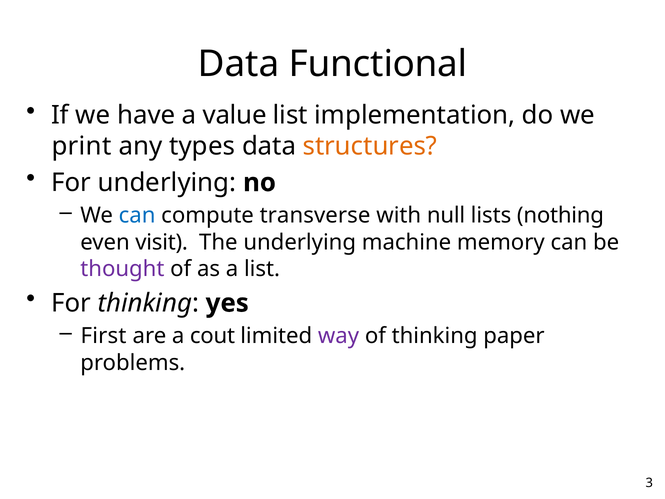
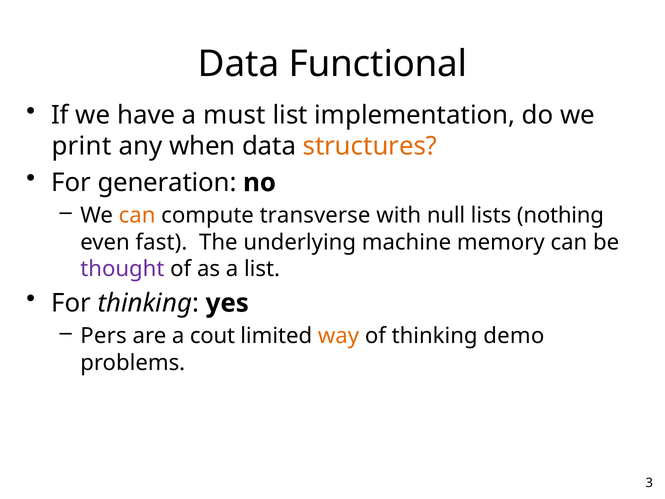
value: value -> must (234, 115)
types: types -> when (202, 146)
For underlying: underlying -> generation (167, 183)
can colour: blue -> orange (137, 216)
visit: visit -> fast (161, 242)
First: First -> Pers (103, 336)
way colour: purple -> orange (339, 336)
paper: paper -> demo (514, 336)
